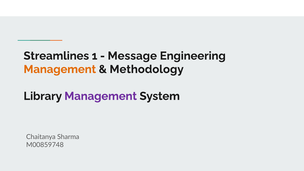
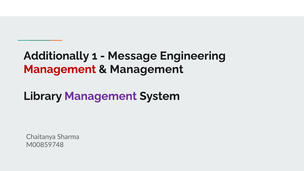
Streamlines: Streamlines -> Additionally (56, 56)
Management colour: orange -> red (60, 69)
Methodology: Methodology -> Management (147, 69)
